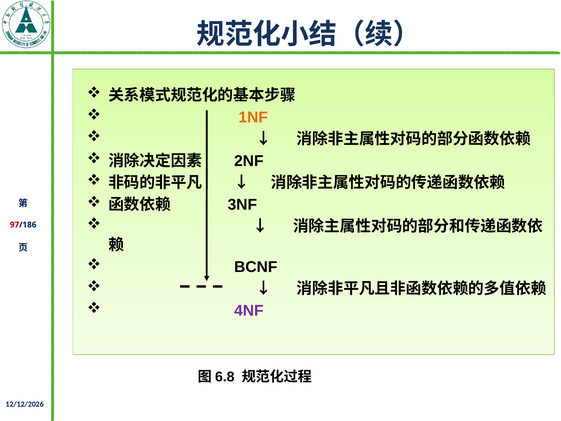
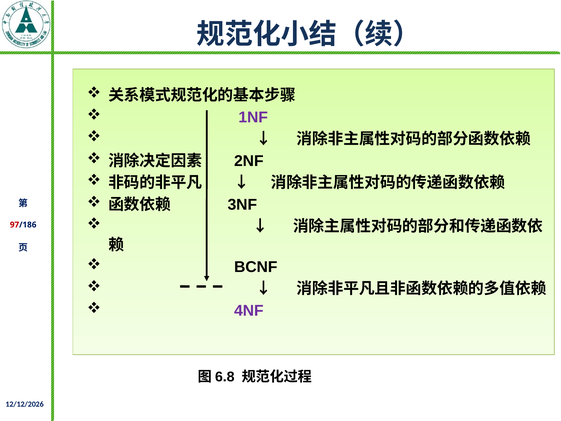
1NF colour: orange -> purple (253, 117)
